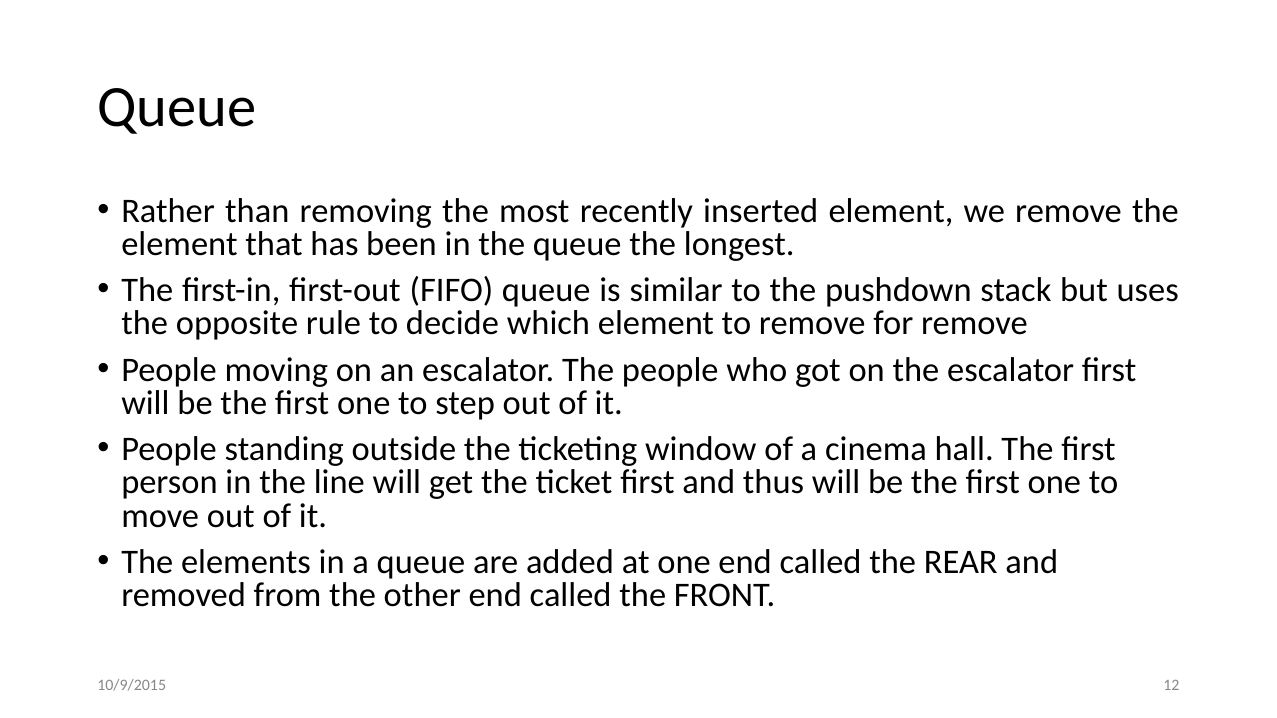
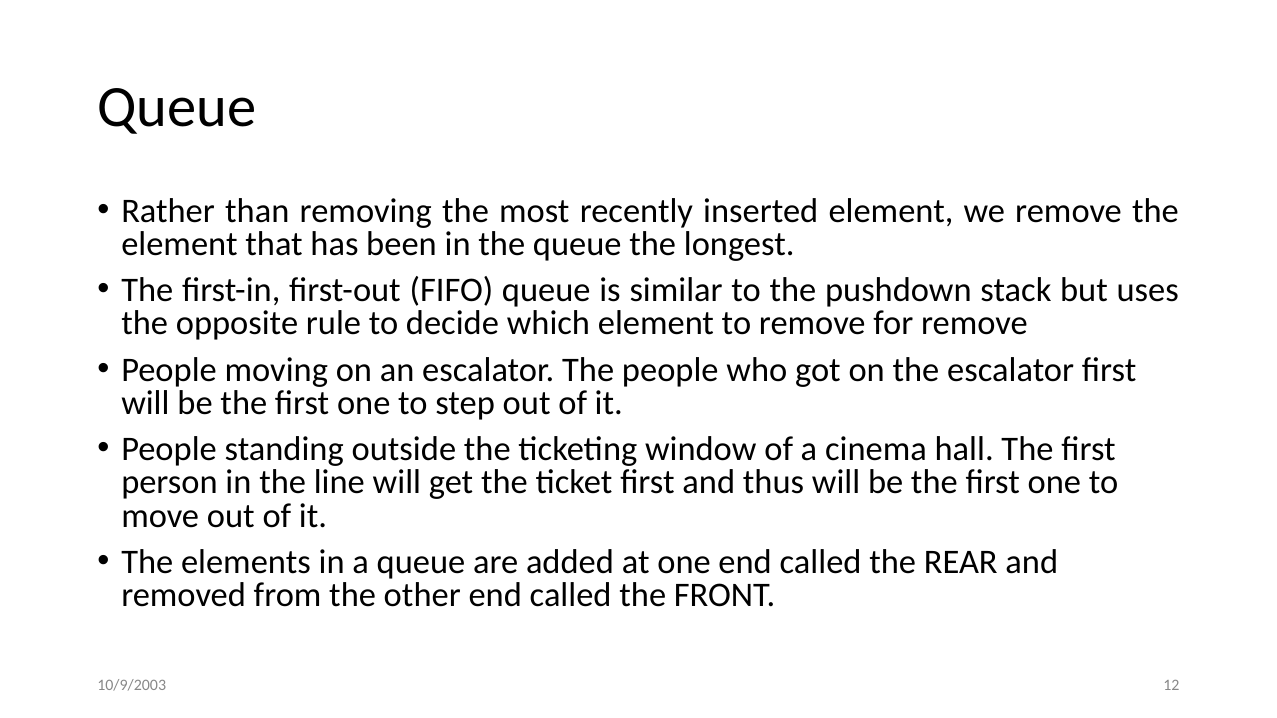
10/9/2015: 10/9/2015 -> 10/9/2003 (132, 686)
